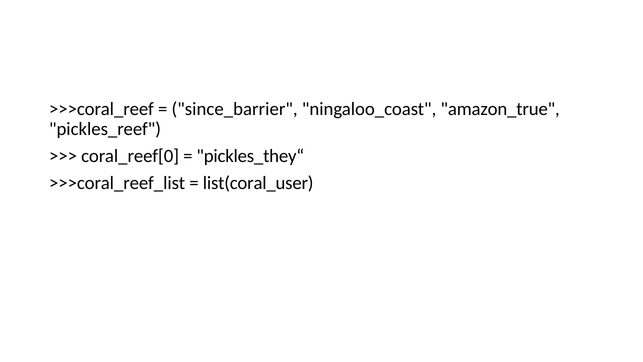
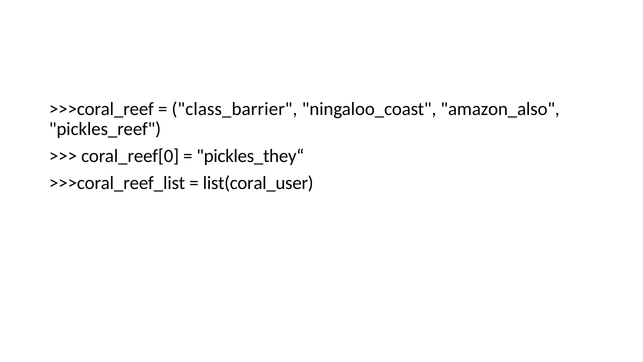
since_barrier: since_barrier -> class_barrier (235, 109)
amazon_true: amazon_true -> amazon_also (500, 109)
